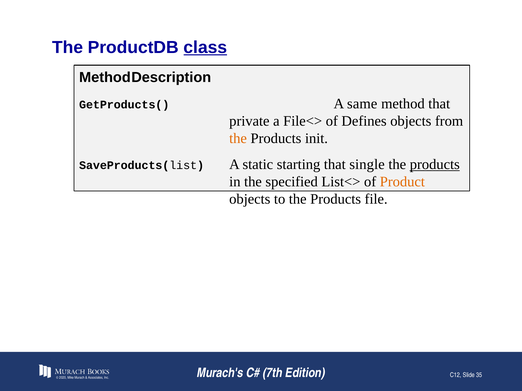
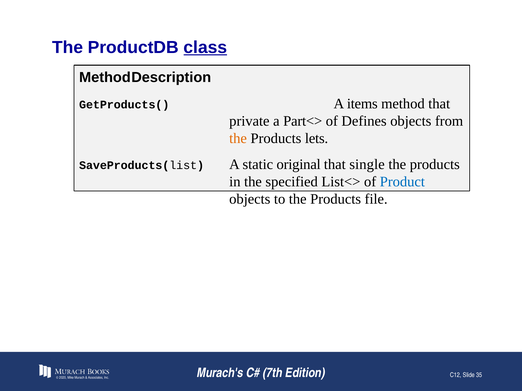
same: same -> items (362, 104)
File<>: File<> -> Part<> (303, 121)
init: init -> lets (317, 139)
starting: starting -> original (299, 165)
products underline: present -> none (435, 165)
Product colour: orange -> blue (402, 182)
